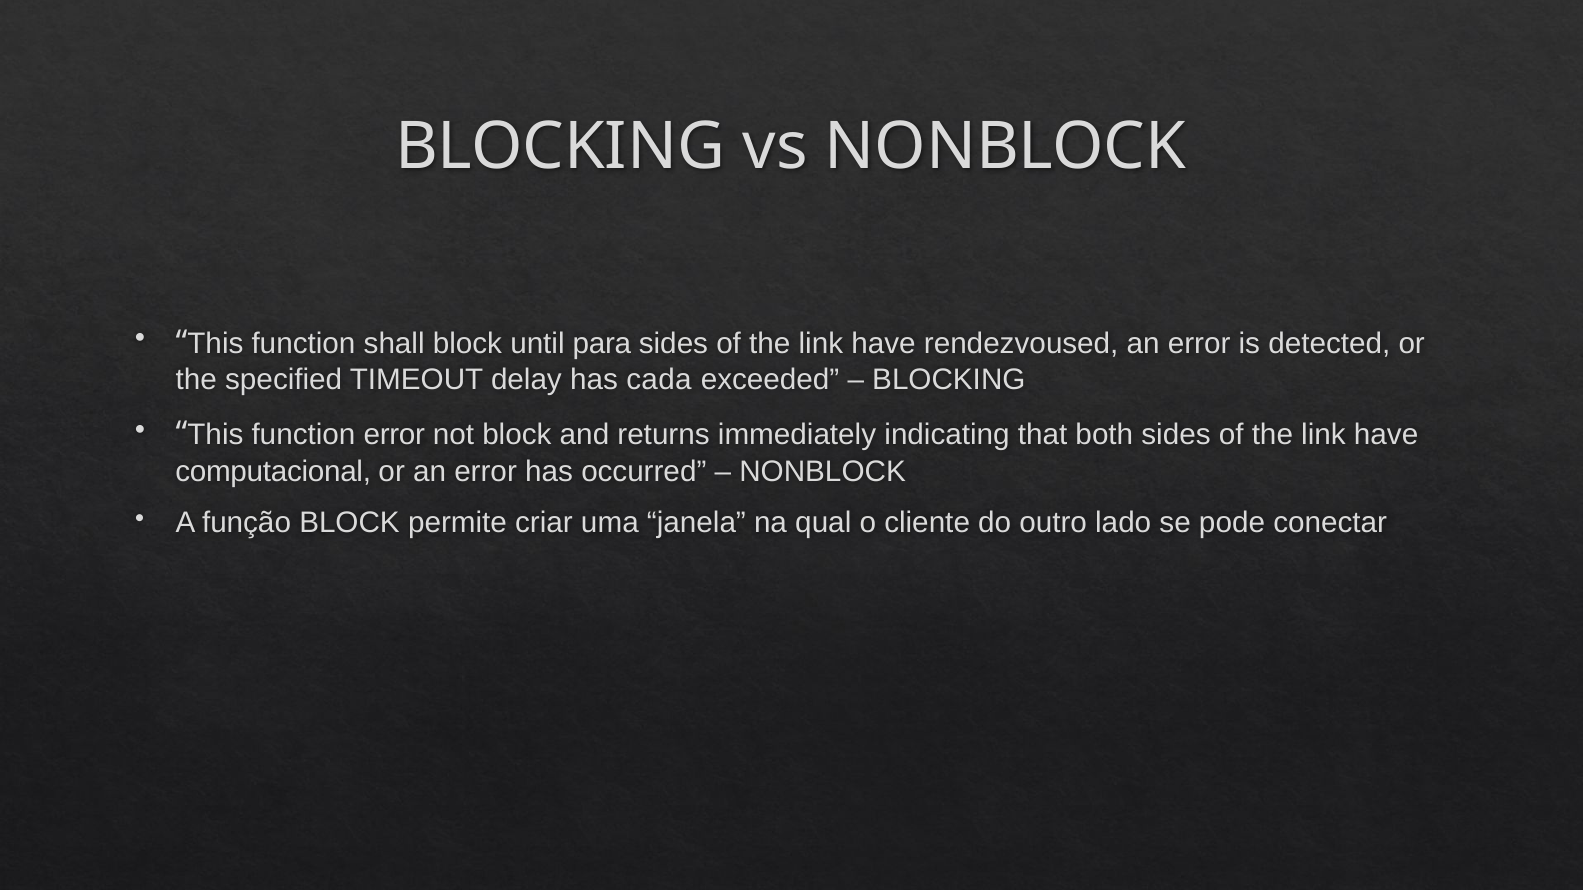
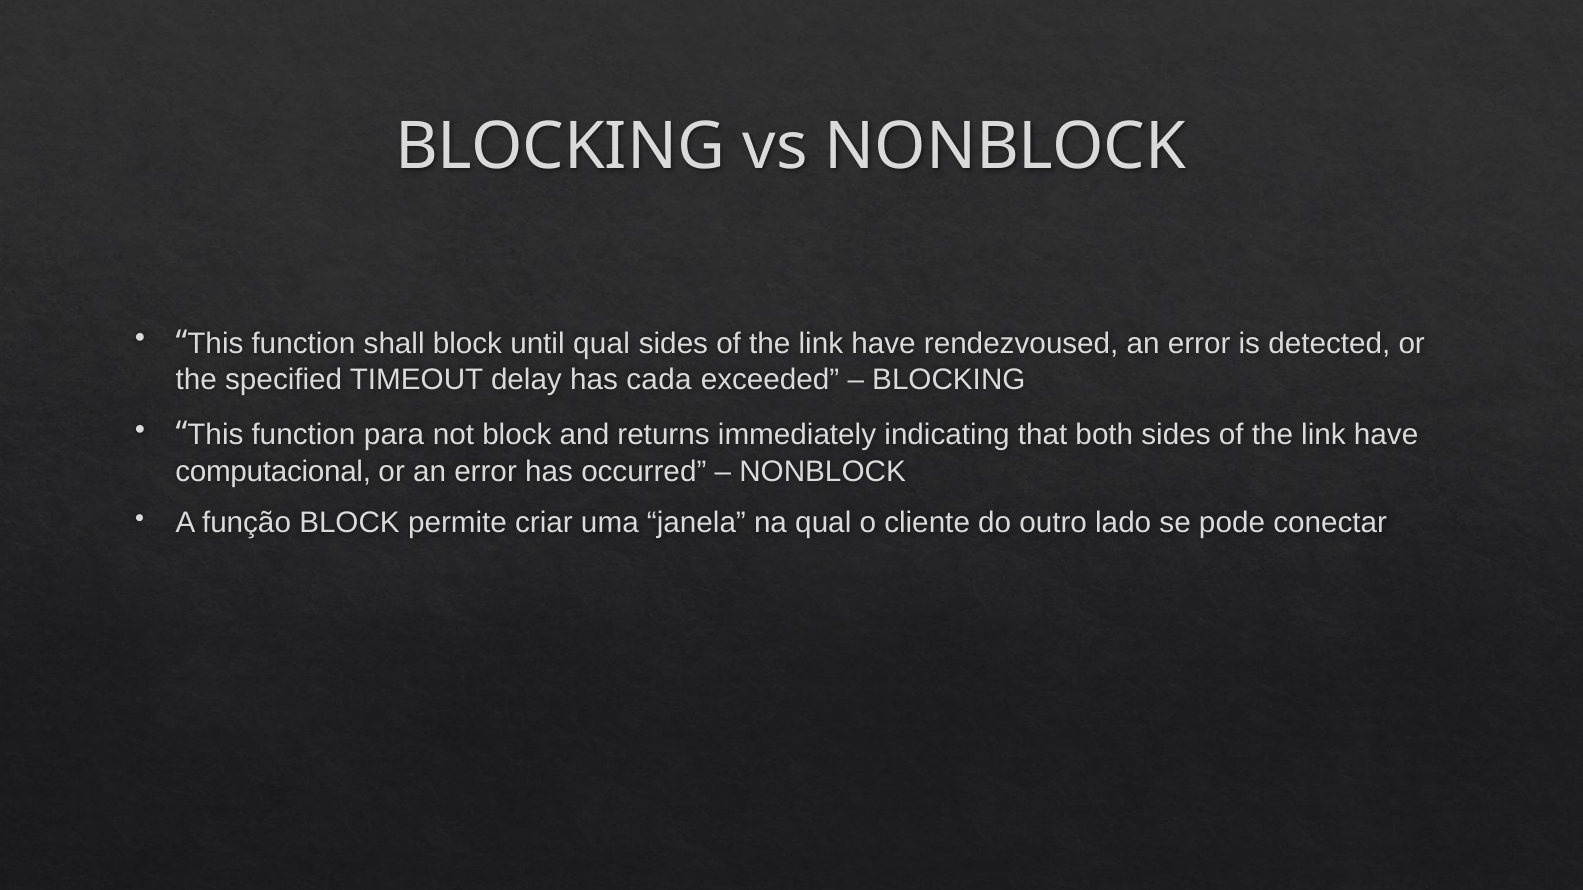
until para: para -> qual (602, 344)
function error: error -> para (394, 435)
